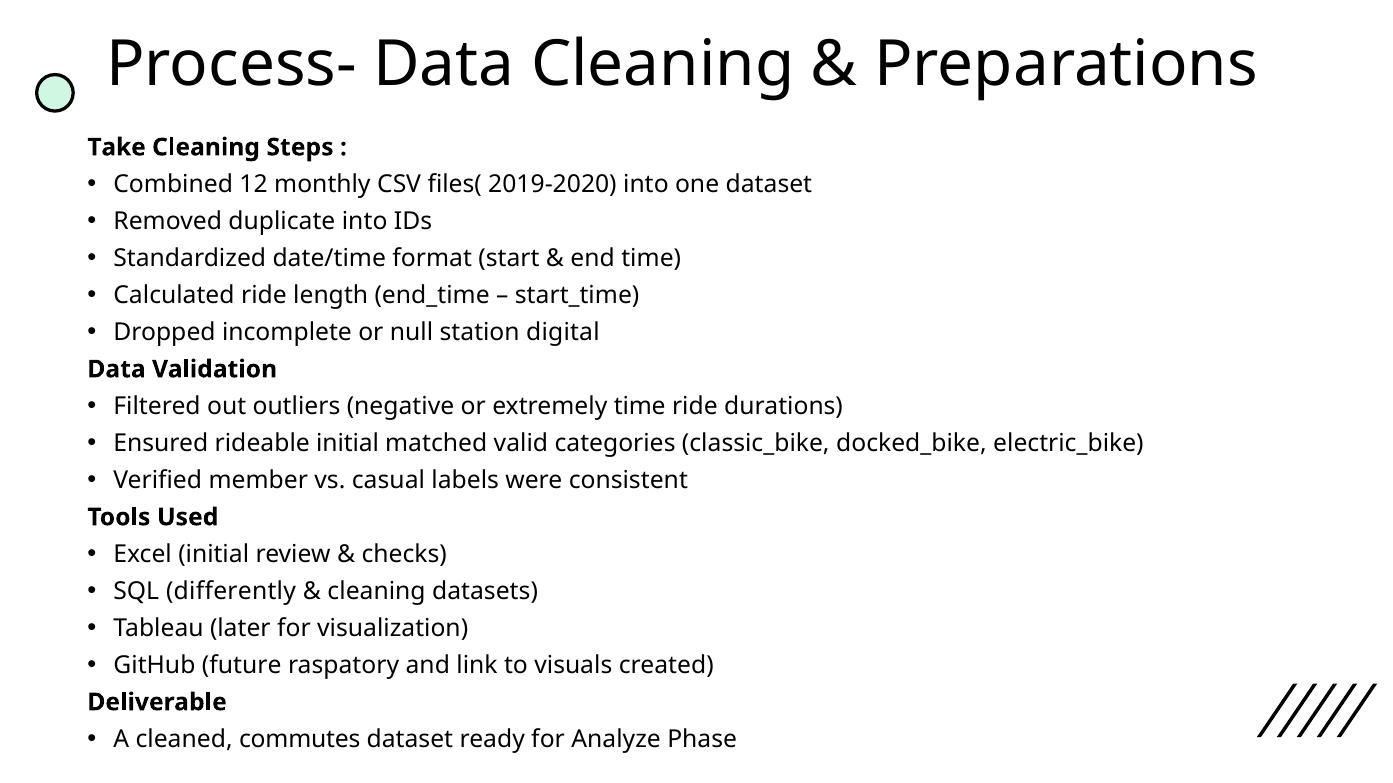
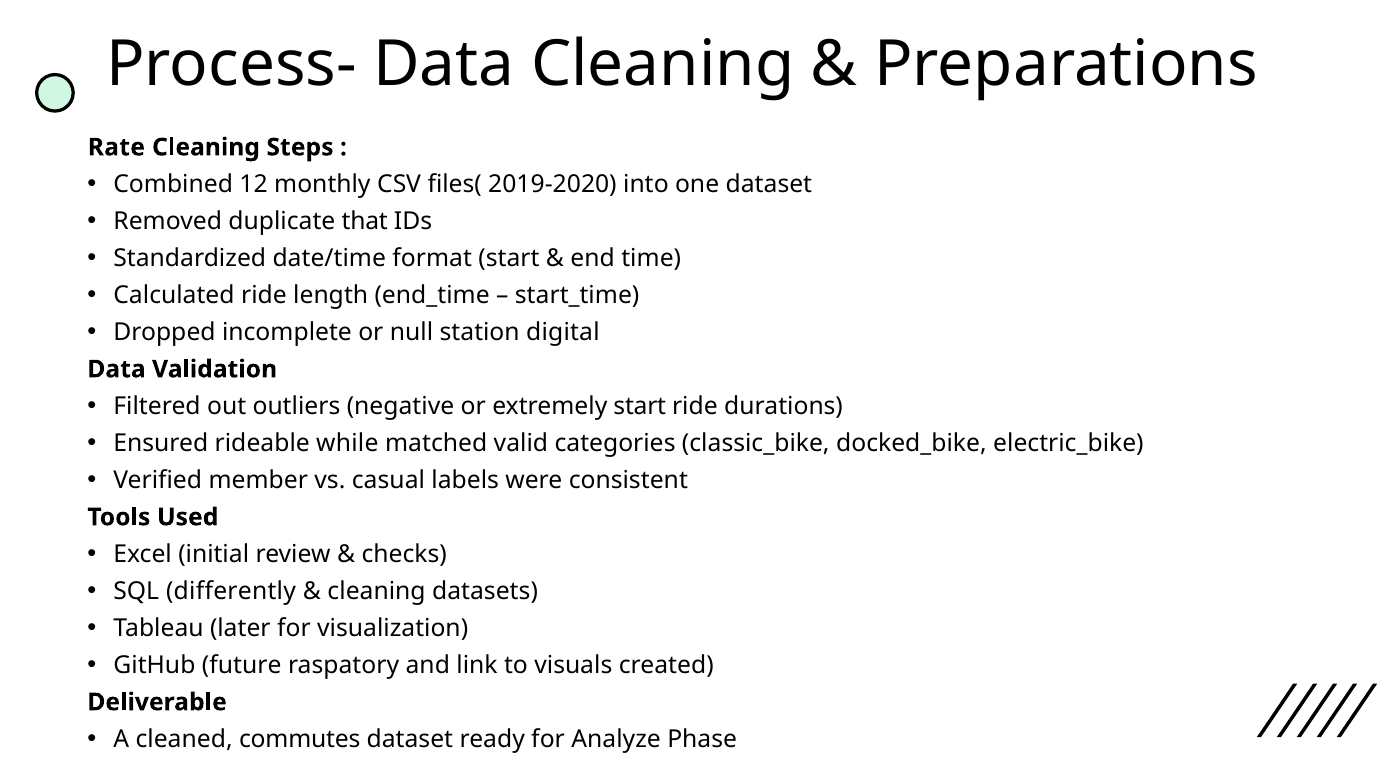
Take: Take -> Rate (116, 147)
duplicate into: into -> that (365, 221)
extremely time: time -> start (640, 407)
rideable initial: initial -> while (347, 444)
